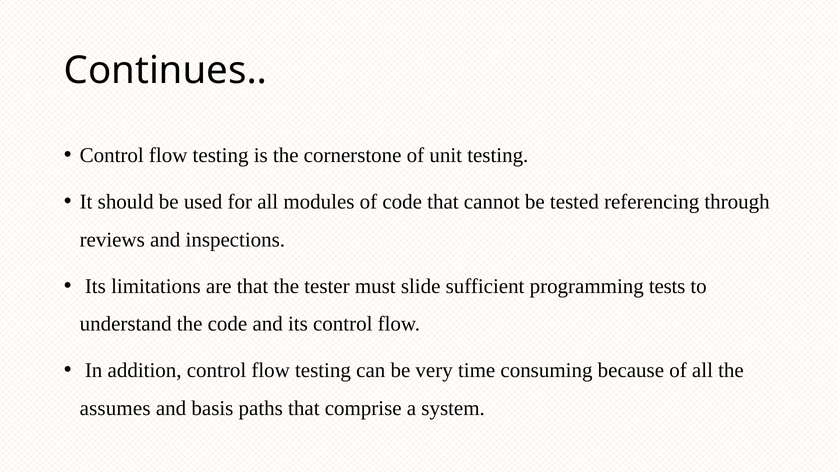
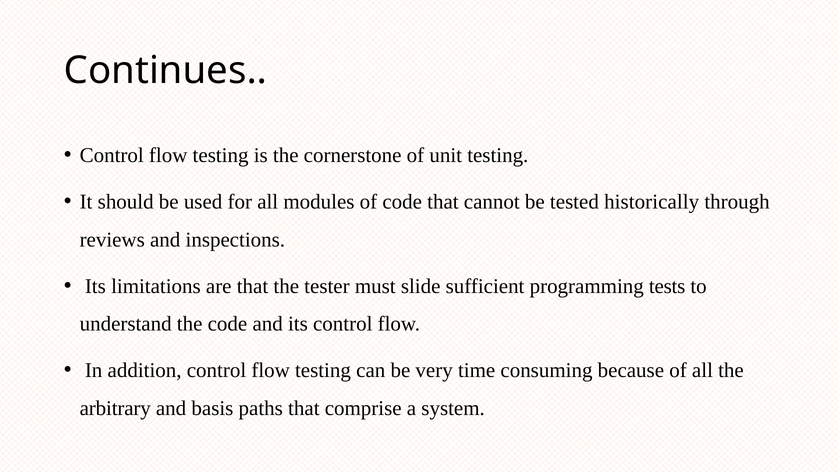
referencing: referencing -> historically (652, 202)
assumes: assumes -> arbitrary (115, 408)
